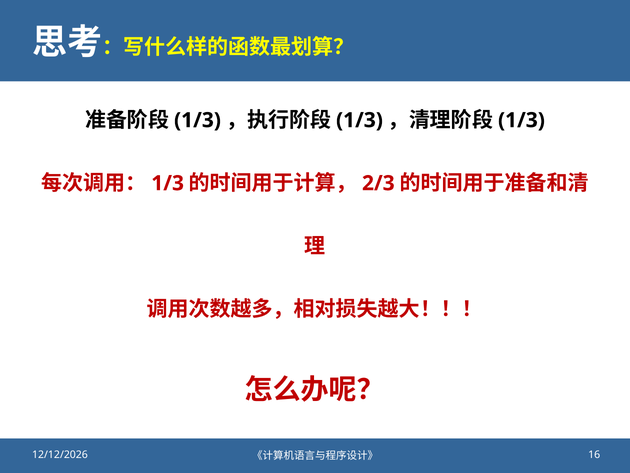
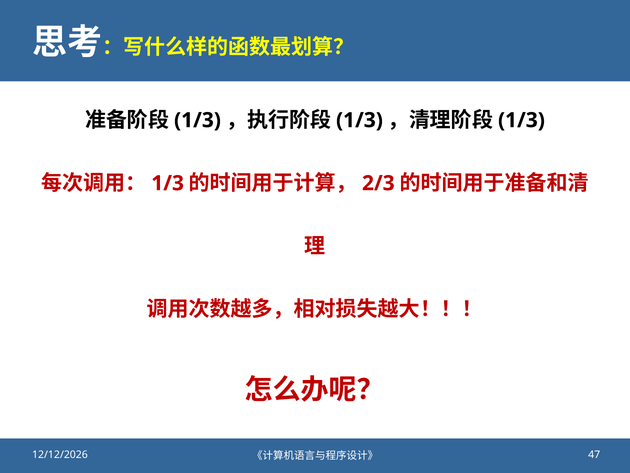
16: 16 -> 47 (594, 454)
